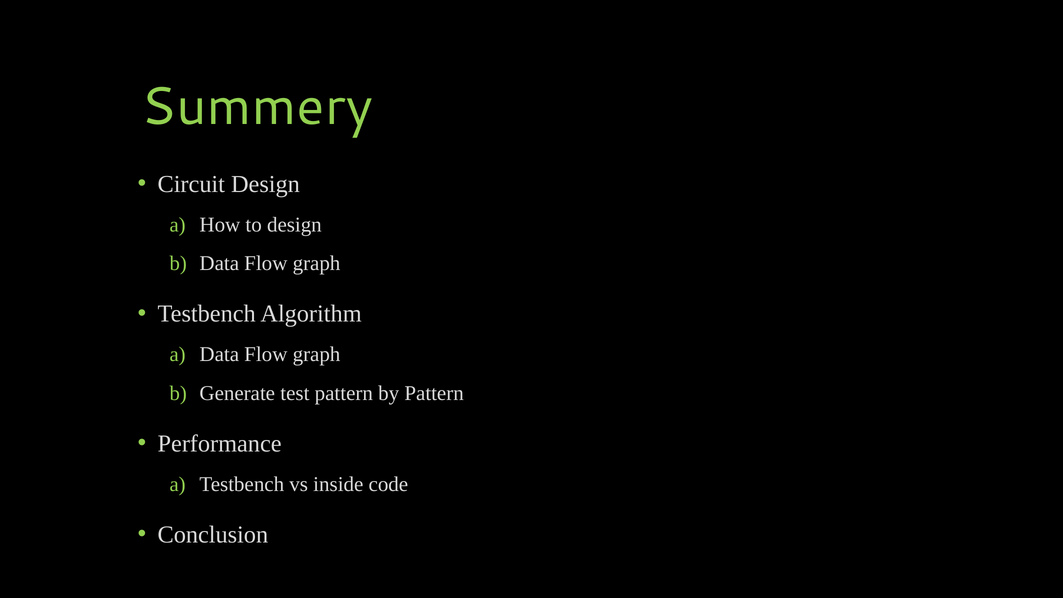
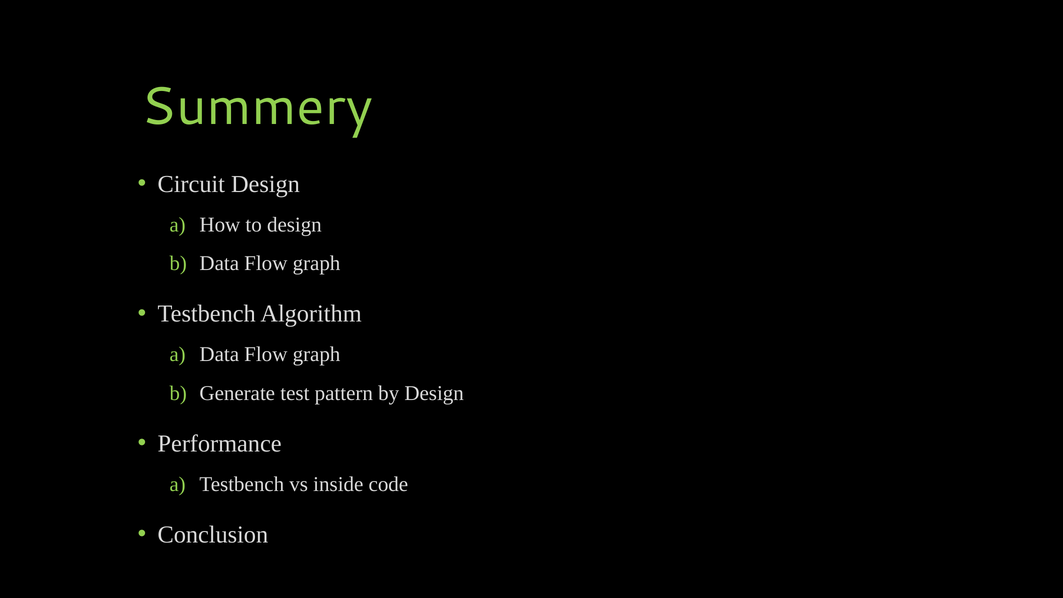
by Pattern: Pattern -> Design (434, 393)
